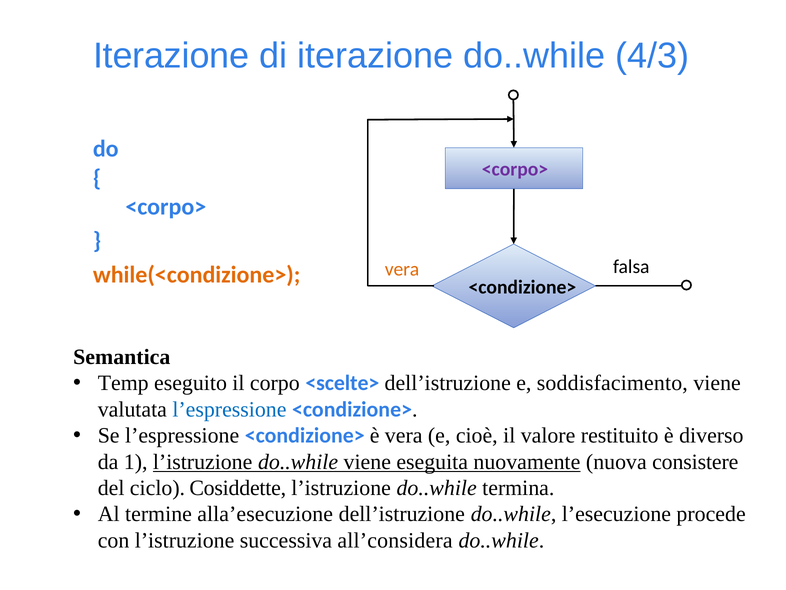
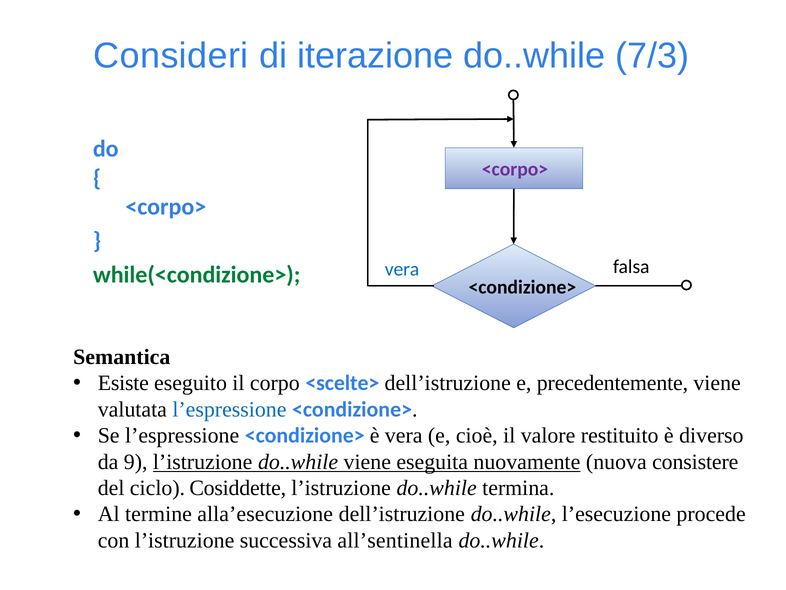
Iterazione: Iterazione -> Consideri (171, 56)
4/3: 4/3 -> 7/3 (652, 56)
vera colour: orange -> blue (402, 269)
while(<condizione> colour: orange -> green (197, 275)
Temp: Temp -> Esiste (123, 383)
soddisfacimento: soddisfacimento -> precedentemente (612, 383)
1: 1 -> 9 (136, 461)
all’considera: all’considera -> all’sentinella (395, 540)
